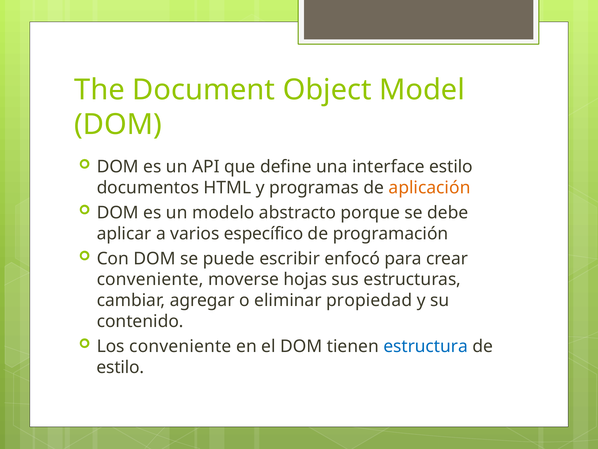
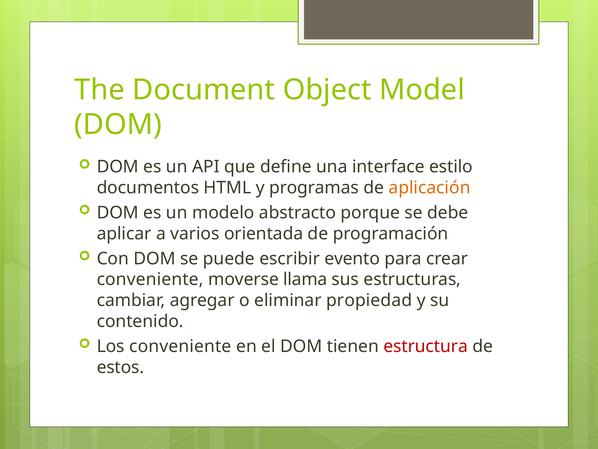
específico: específico -> orientada (264, 233)
enfocó: enfocó -> evento (352, 258)
hojas: hojas -> llama (305, 279)
estructura colour: blue -> red (426, 346)
estilo: estilo -> estos (120, 367)
